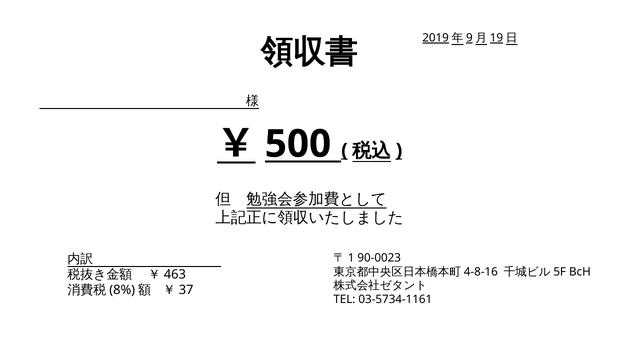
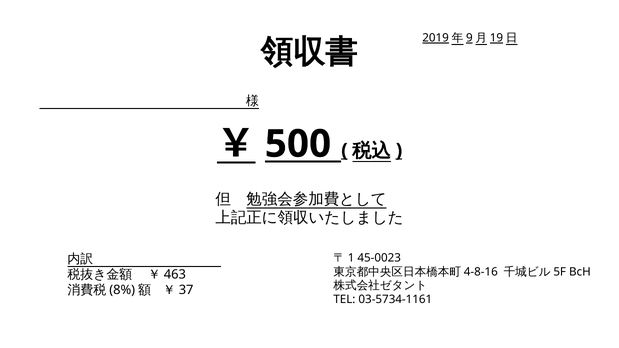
90-0023: 90-0023 -> 45-0023 (379, 258)
